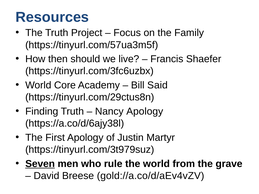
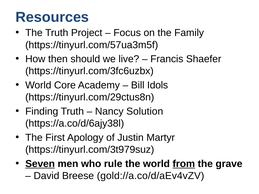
Said: Said -> Idols (158, 85)
Nancy Apology: Apology -> Solution (145, 111)
from underline: none -> present (184, 164)
